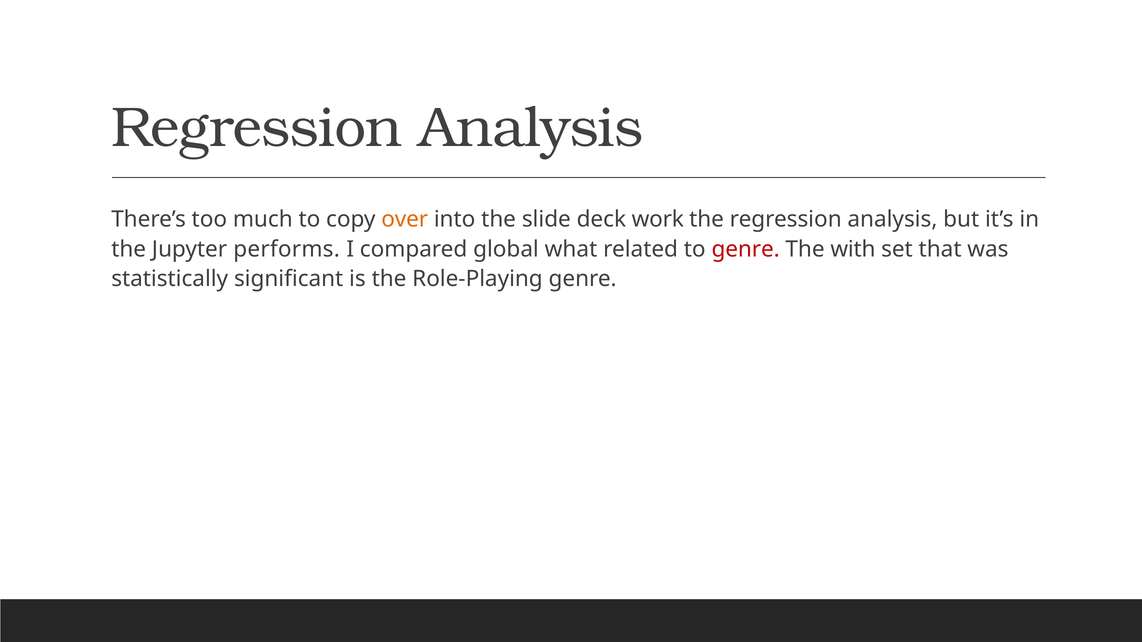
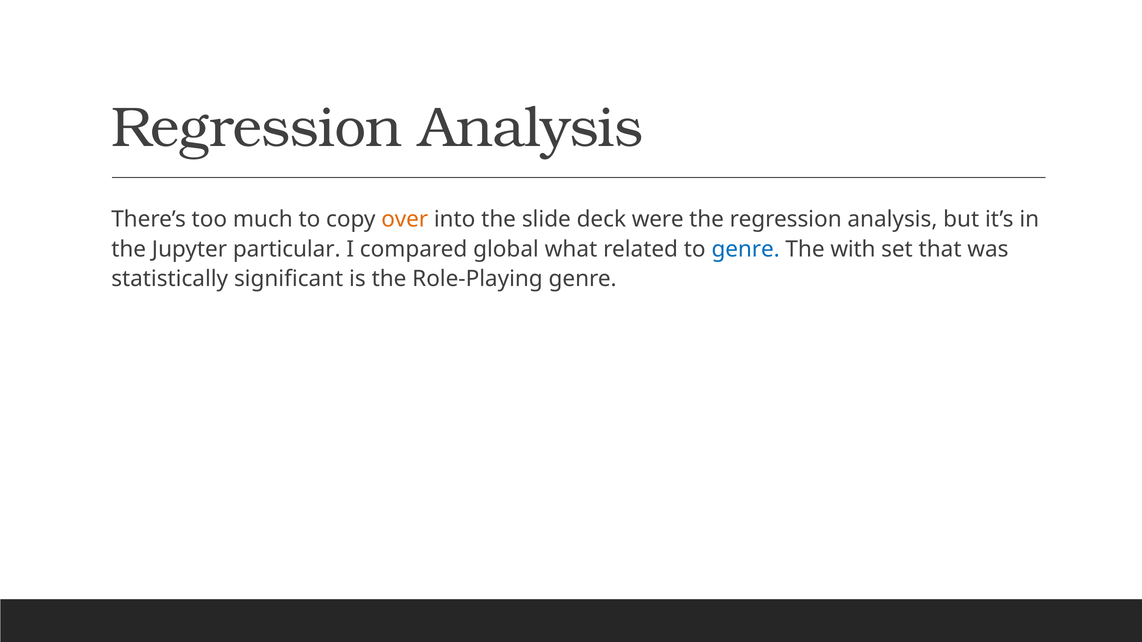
work: work -> were (658, 220)
performs: performs -> particular (287, 249)
genre colour: red -> blue (746, 249)
